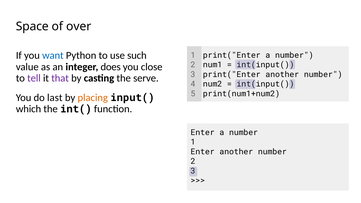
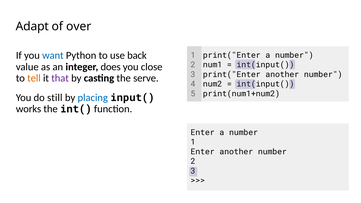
Space: Space -> Adapt (32, 26)
such: such -> back (137, 55)
tell colour: purple -> orange (34, 78)
last: last -> still (55, 98)
placing colour: orange -> blue (93, 98)
which: which -> works (29, 109)
